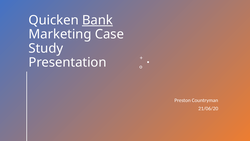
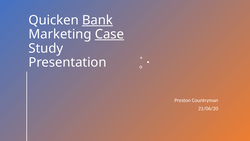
Case underline: none -> present (109, 34)
